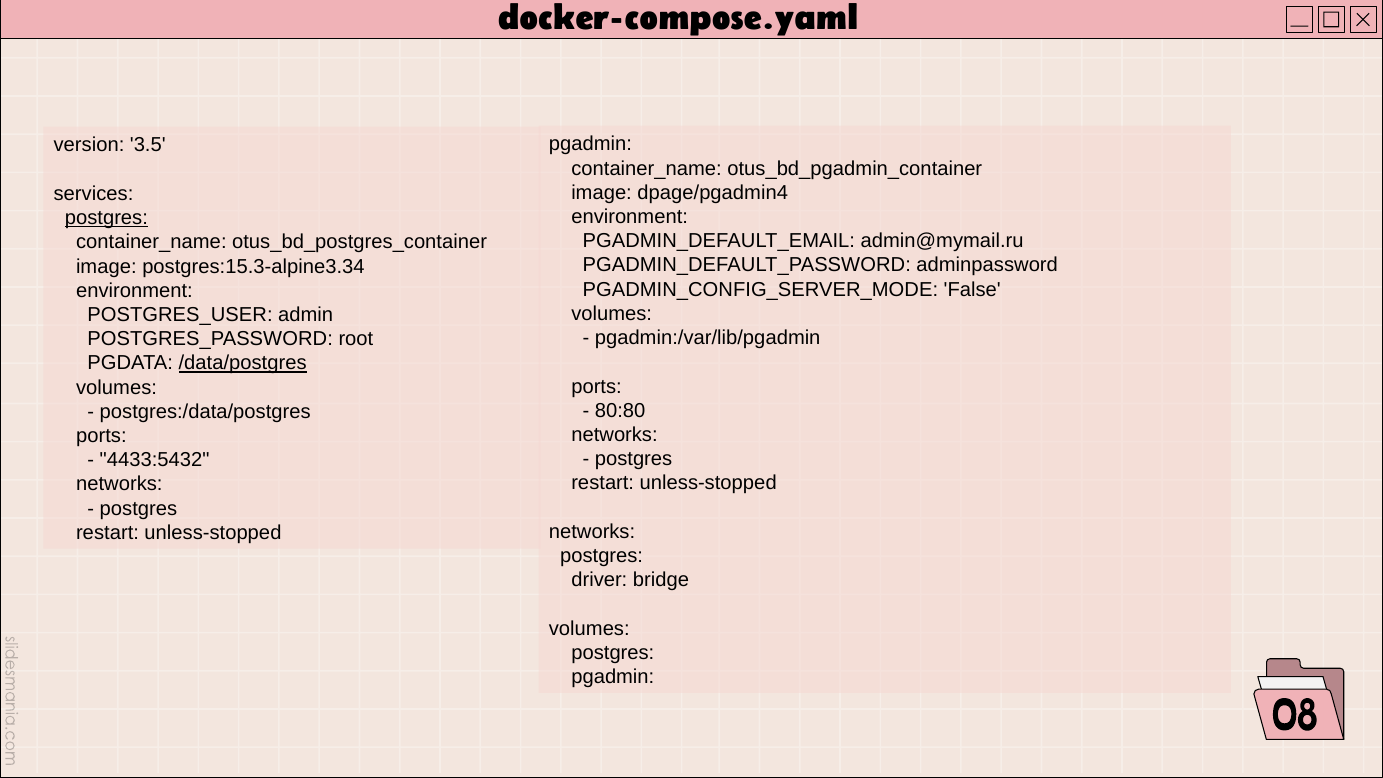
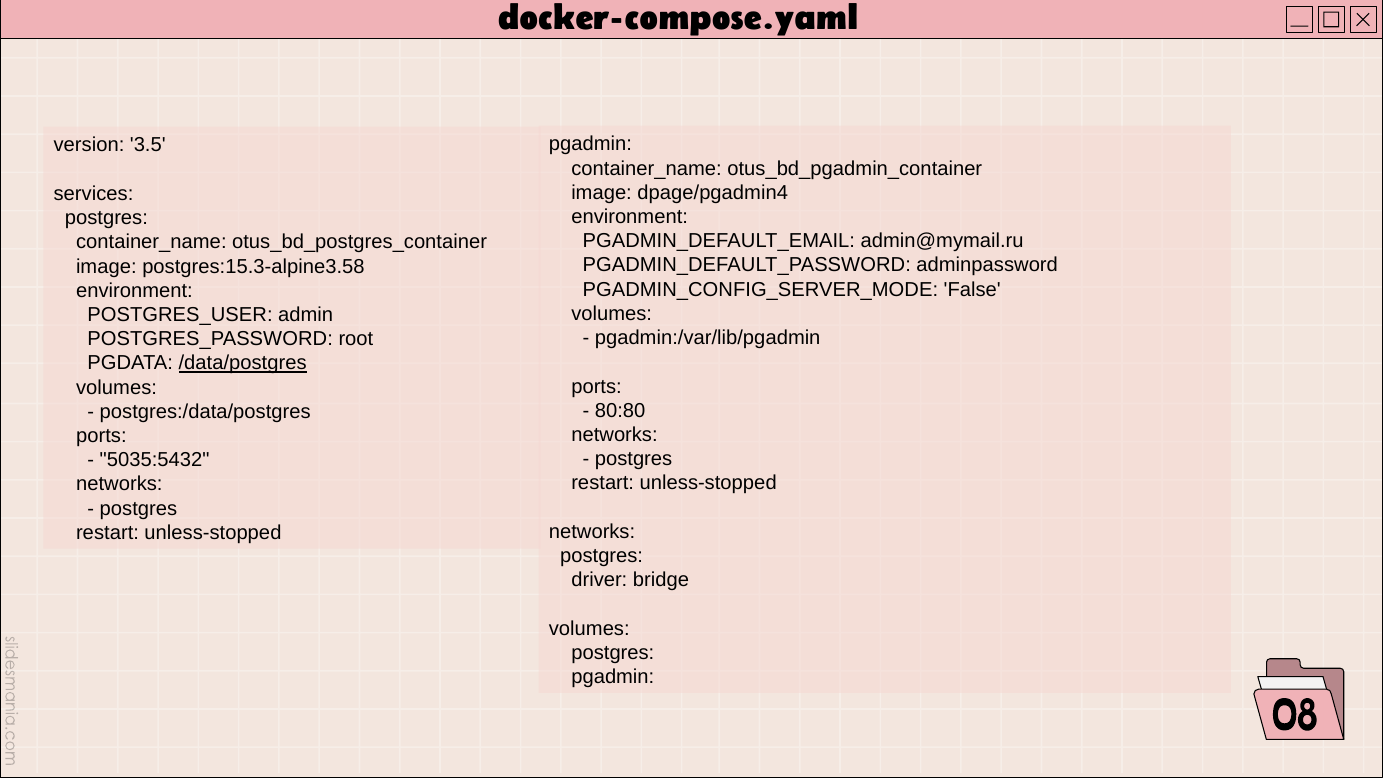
postgres underline: present -> none (106, 218)
postgres:15.3-alpine3.34: postgres:15.3-alpine3.34 -> postgres:15.3-alpine3.58 (253, 266)
4433:5432: 4433:5432 -> 5035:5432 (155, 460)
